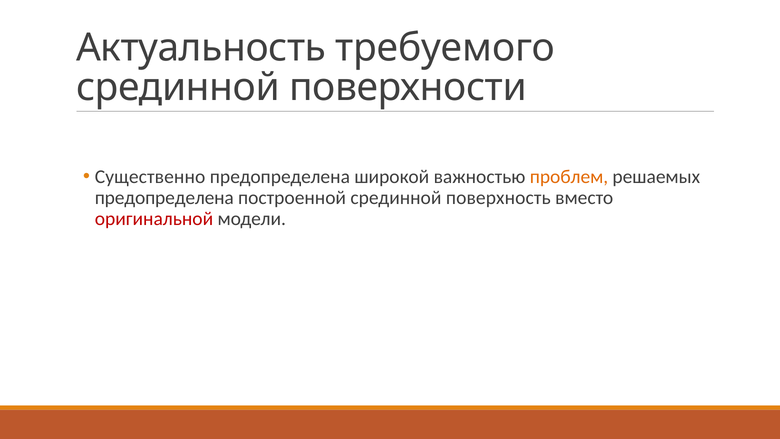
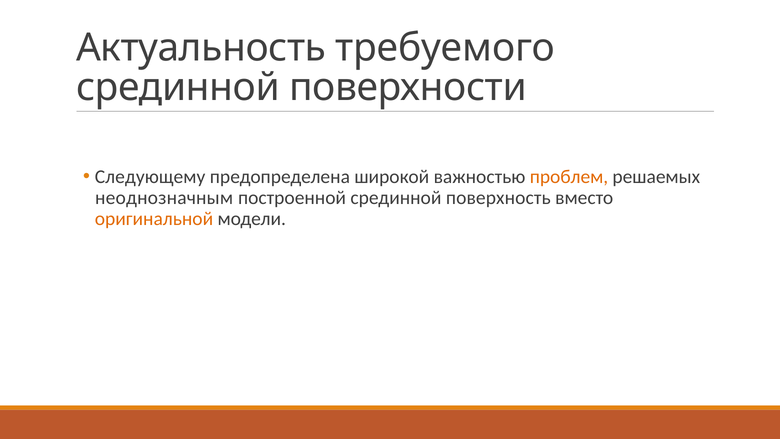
Существенно: Существенно -> Следующему (150, 177)
предопределена: предопределена -> неоднозначным (164, 198)
оригинальной colour: red -> orange (154, 219)
